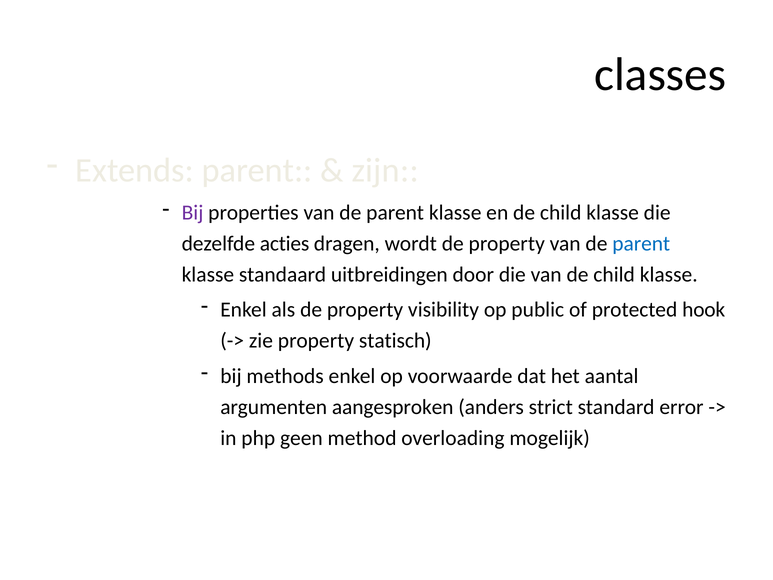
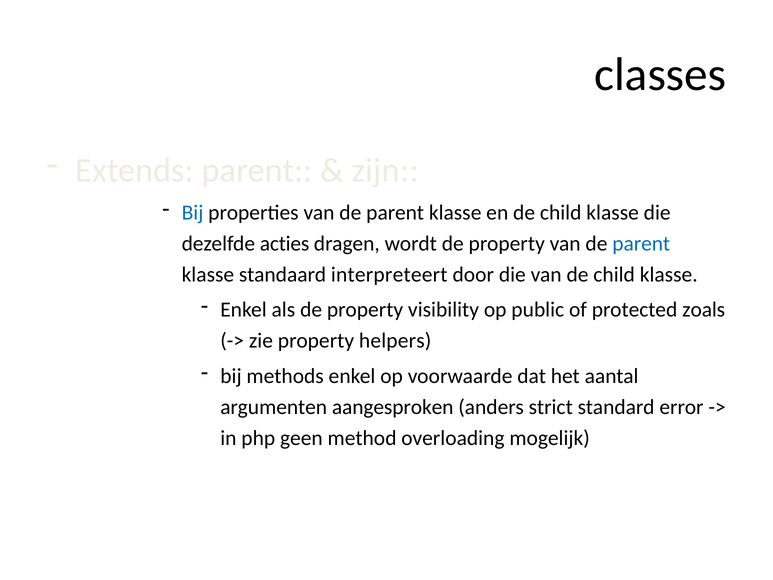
Bij colour: purple -> blue (193, 213)
uitbreidingen: uitbreidingen -> interpreteert (389, 274)
hook: hook -> zoals (704, 310)
statisch: statisch -> helpers (395, 341)
